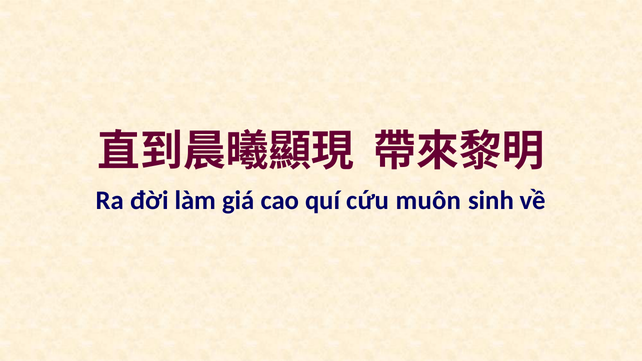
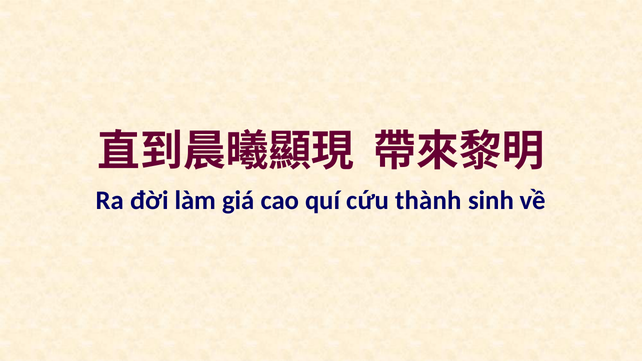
muôn: muôn -> thành (428, 201)
